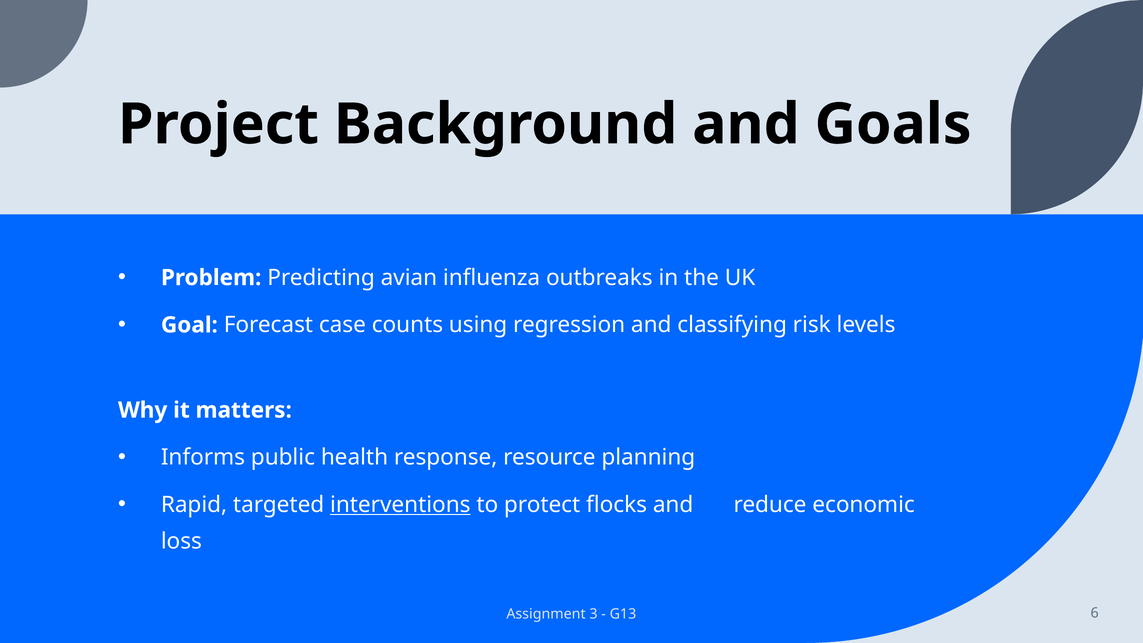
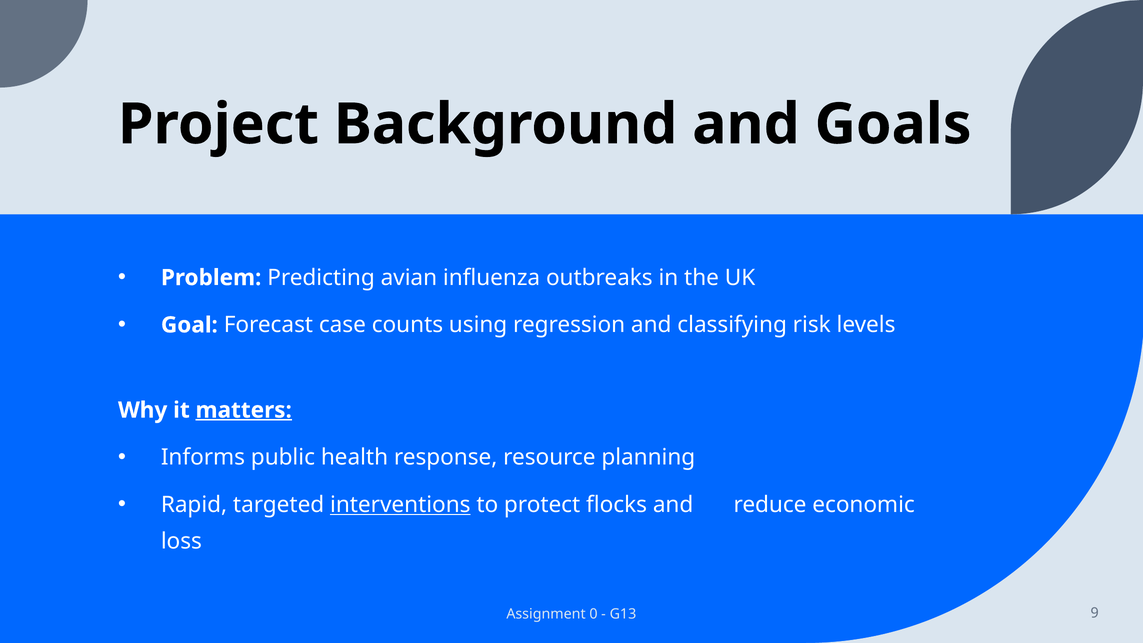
matters underline: none -> present (244, 410)
3: 3 -> 0 (593, 614)
6: 6 -> 9 (1095, 613)
